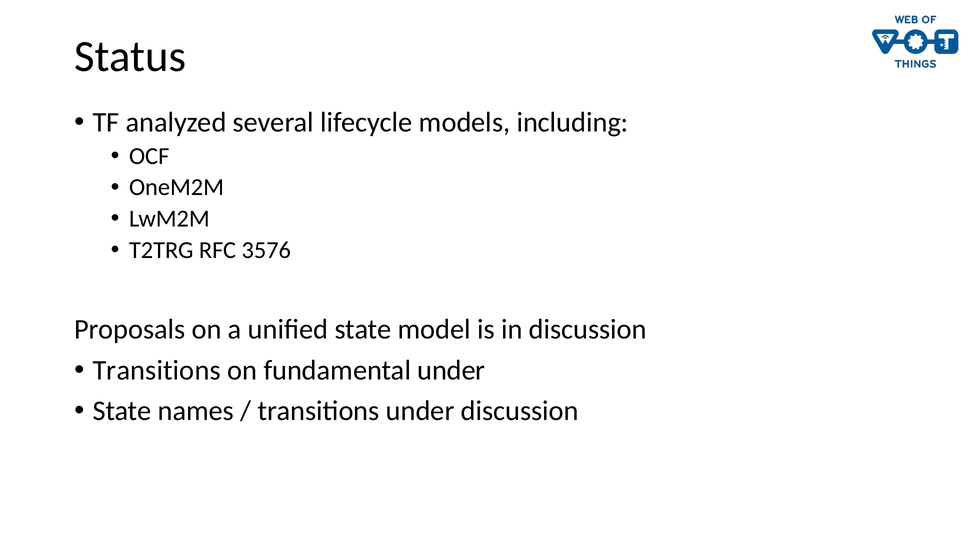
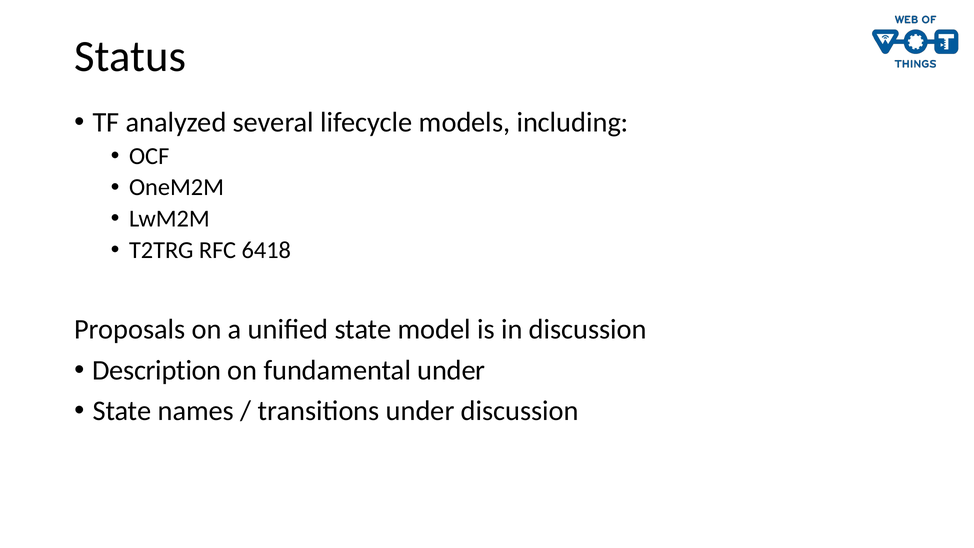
3576: 3576 -> 6418 (266, 250)
Transitions: Transitions -> Description (157, 370)
